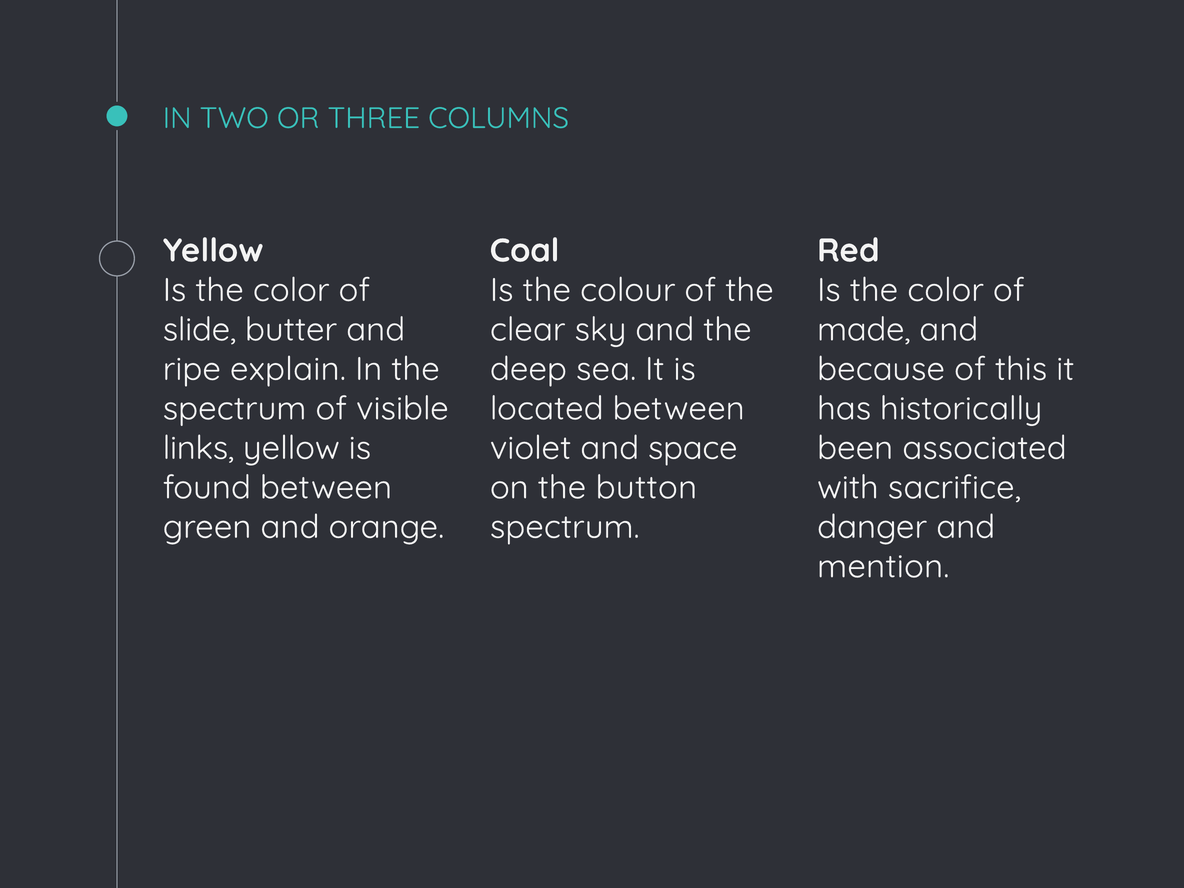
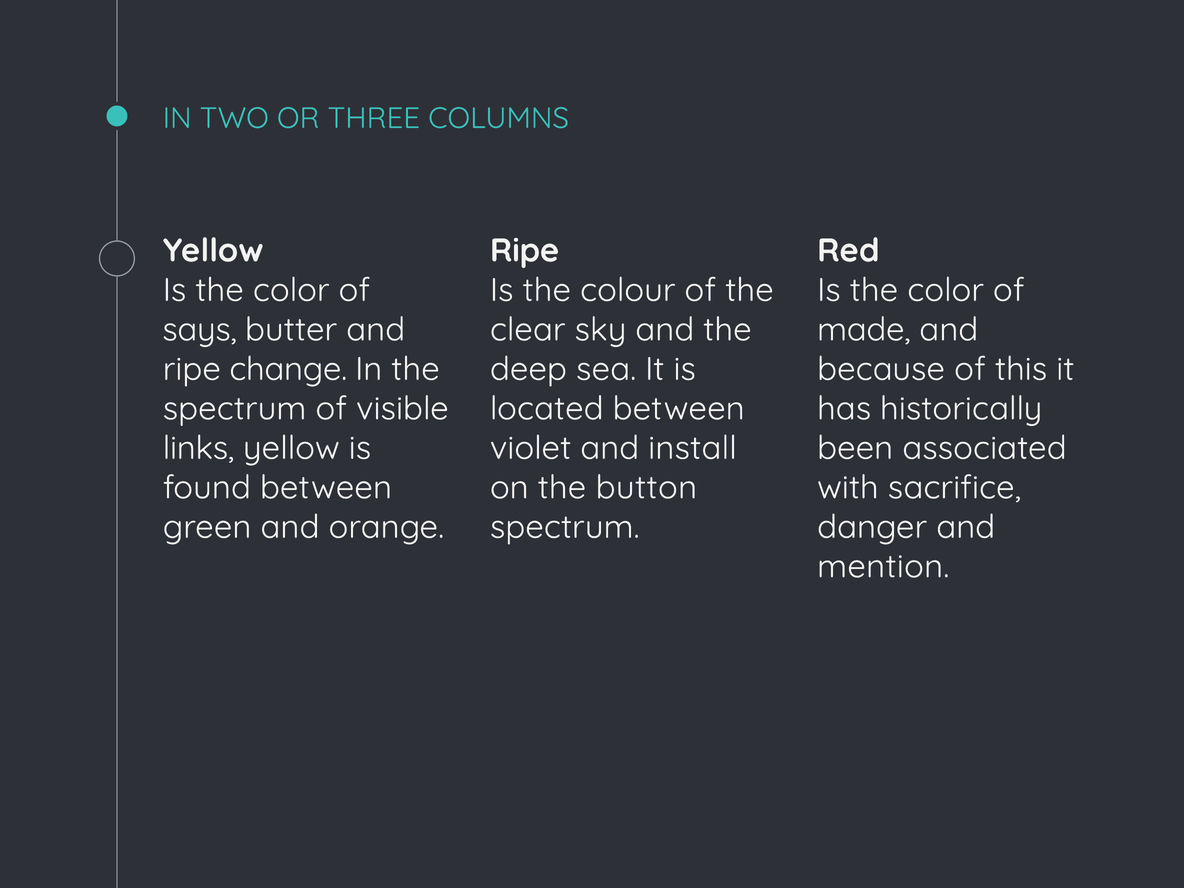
Coal: Coal -> Ripe (525, 251)
slide: slide -> says (200, 330)
explain: explain -> change (288, 369)
space: space -> install (693, 448)
